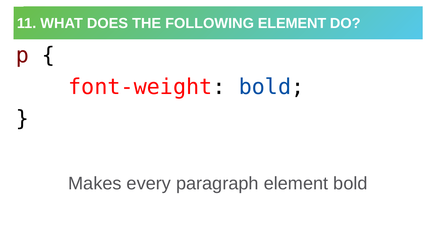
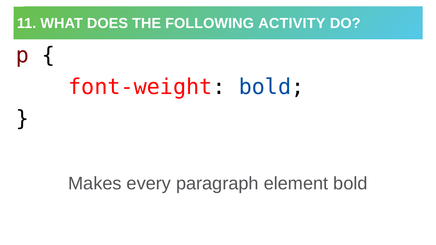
FOLLOWING ELEMENT: ELEMENT -> ACTIVITY (292, 23)
